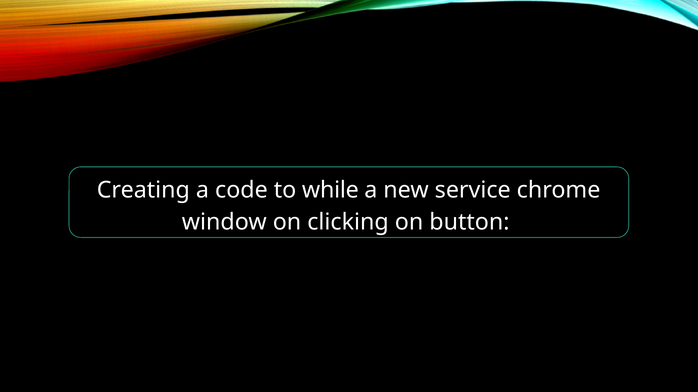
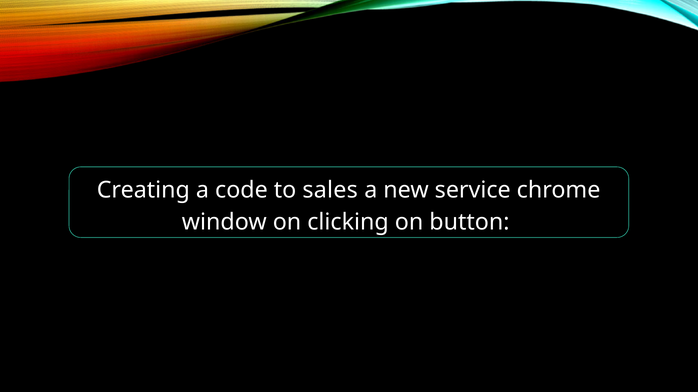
while: while -> sales (330, 190)
